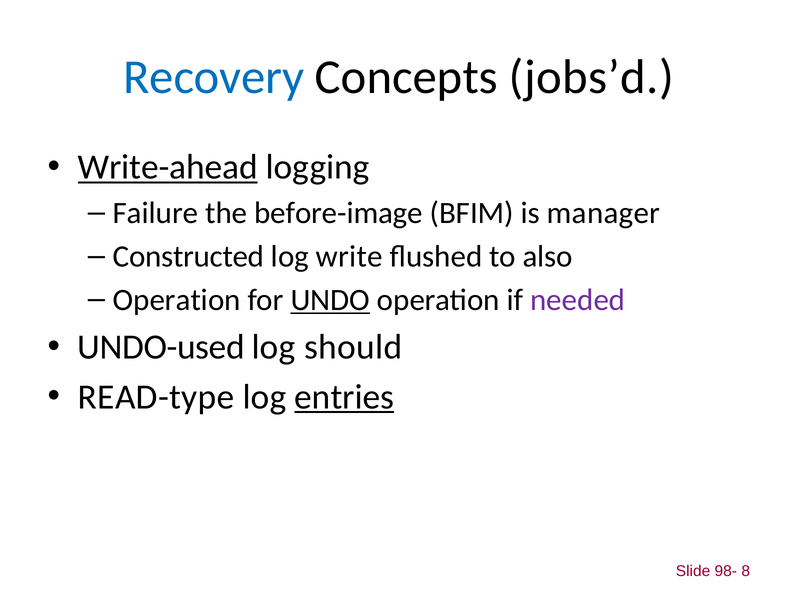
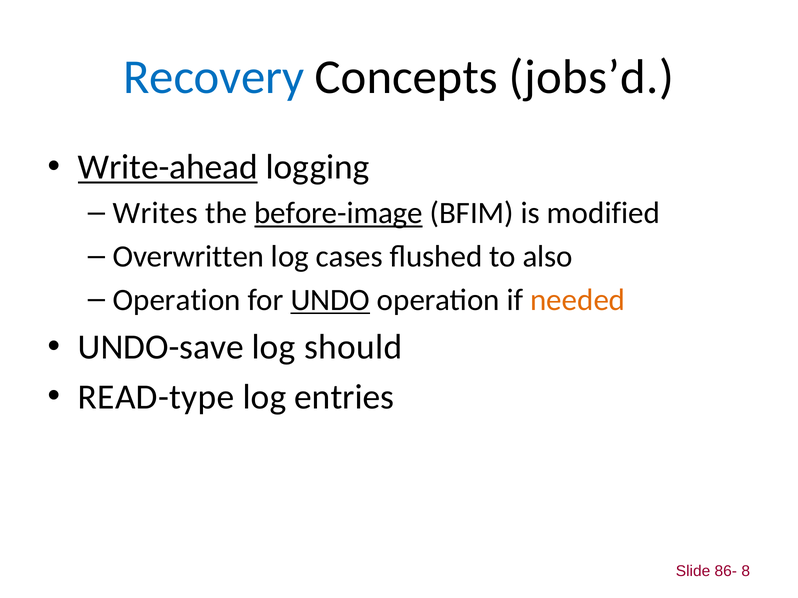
Failure: Failure -> Writes (155, 213)
before-image underline: none -> present (339, 213)
manager: manager -> modified (604, 213)
Constructed: Constructed -> Overwritten (188, 257)
write: write -> cases (349, 257)
needed colour: purple -> orange (578, 300)
UNDO-used: UNDO-used -> UNDO-save (161, 348)
entries underline: present -> none (344, 397)
98-: 98- -> 86- (726, 572)
